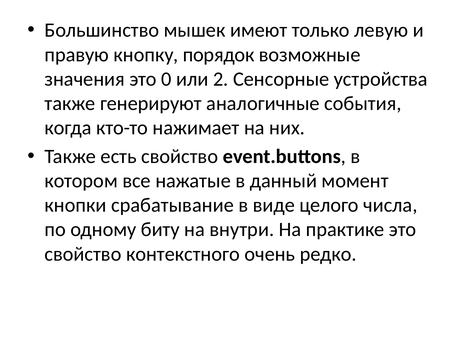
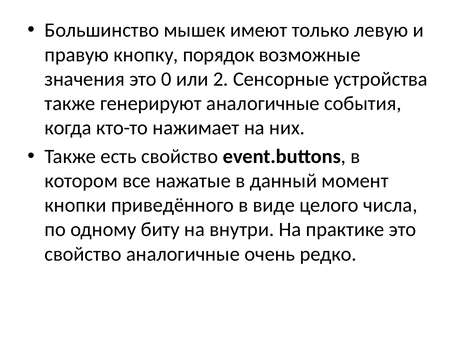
срабатывание: срабатывание -> приведённого (173, 205)
свойство контекстного: контекстного -> аналогичные (183, 254)
